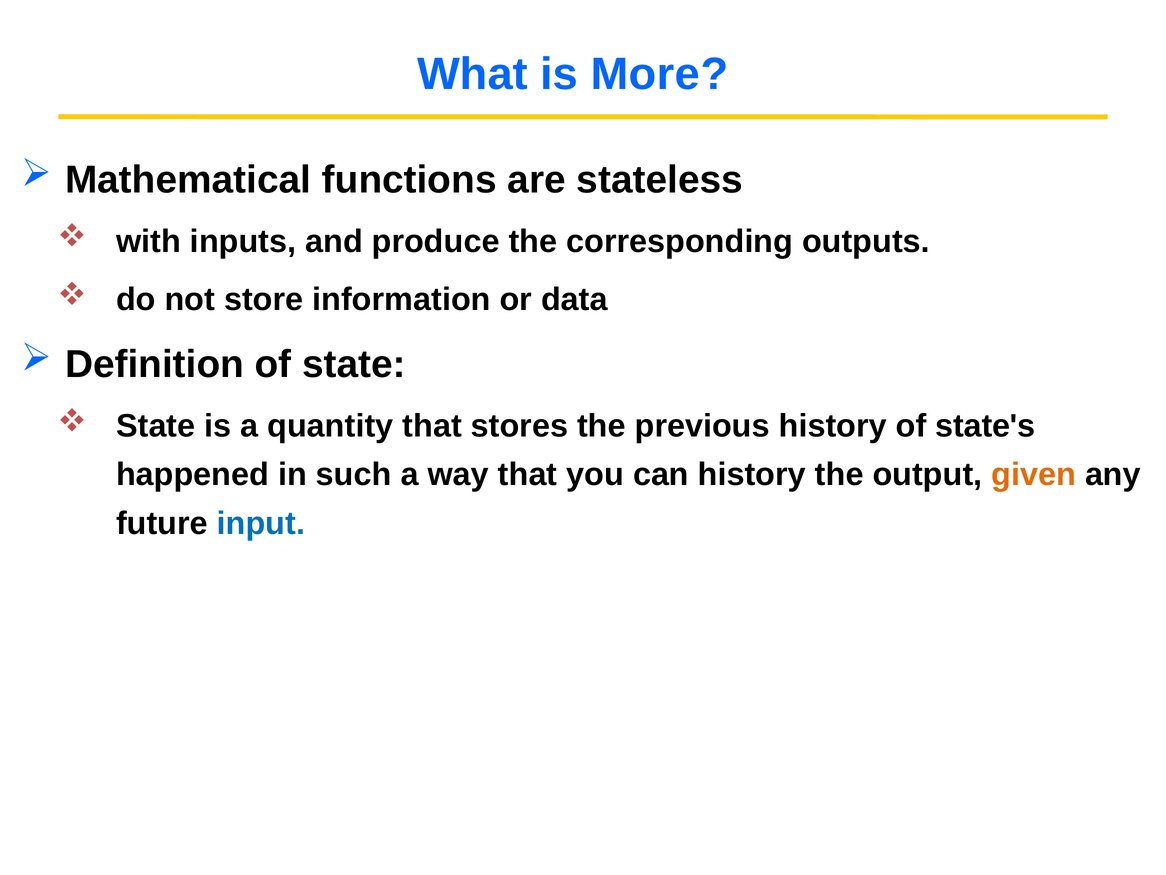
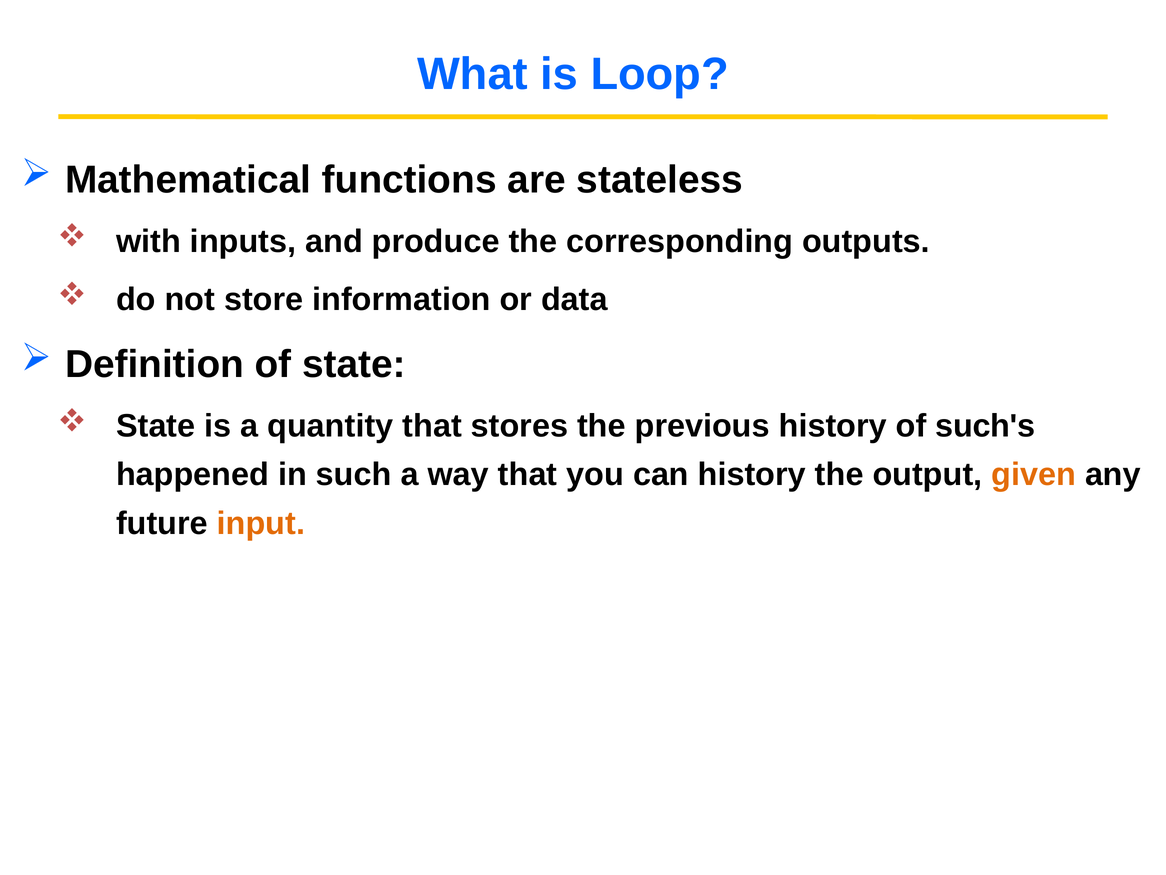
More: More -> Loop (660, 74)
state's: state's -> such's (985, 426)
input colour: blue -> orange (261, 523)
